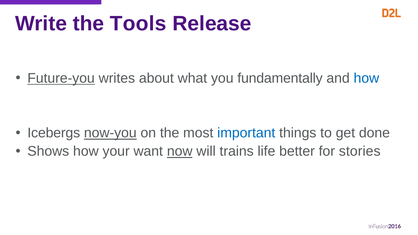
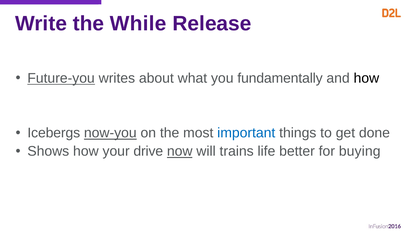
Tools: Tools -> While (138, 23)
how colour: blue -> black (366, 78)
want: want -> drive (148, 151)
stories: stories -> buying (360, 151)
